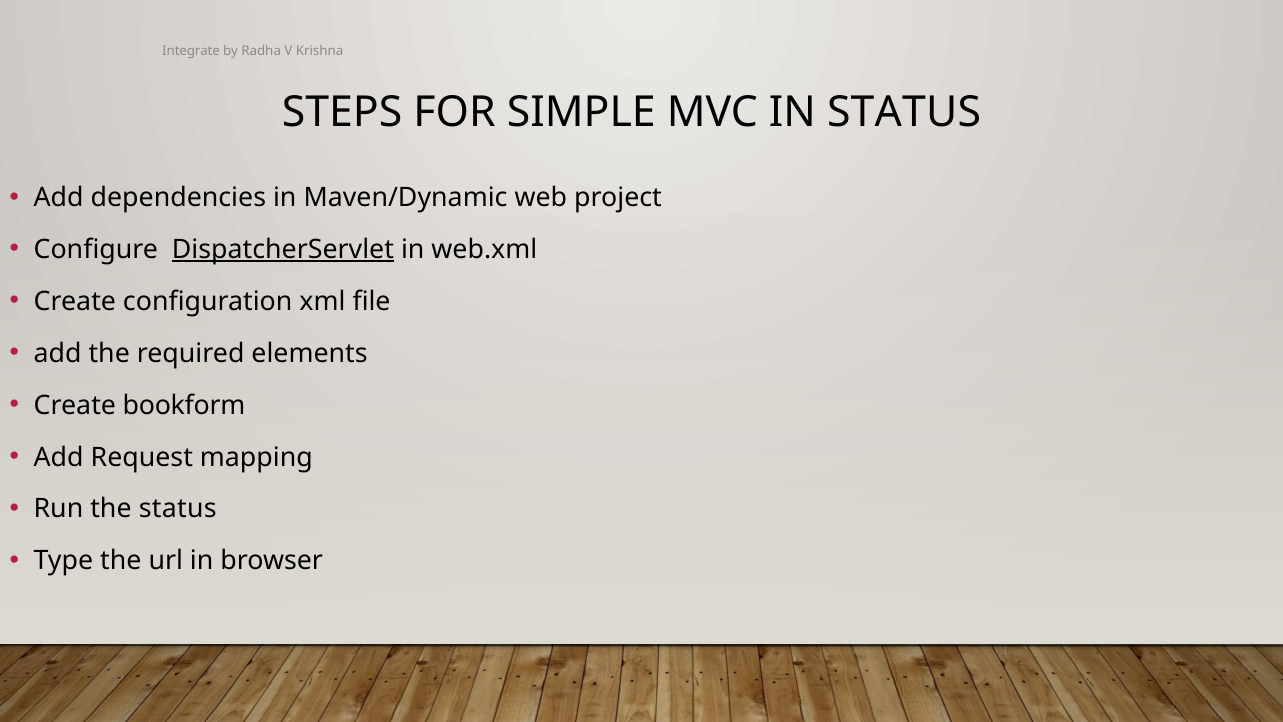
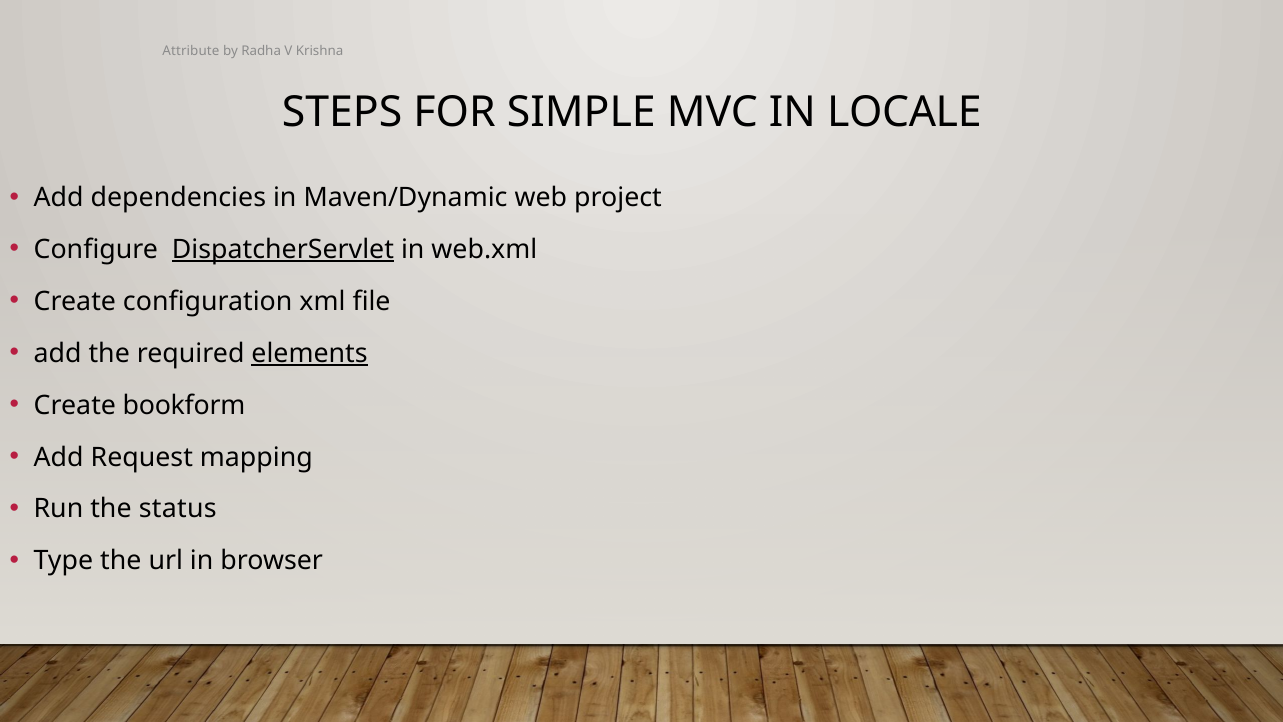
Integrate: Integrate -> Attribute (191, 51)
IN STATUS: STATUS -> LOCALE (904, 112)
elements underline: none -> present (310, 353)
